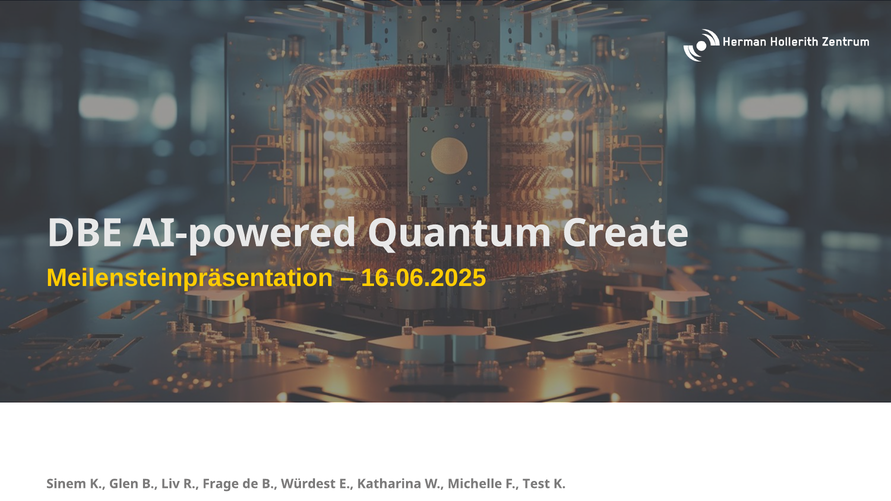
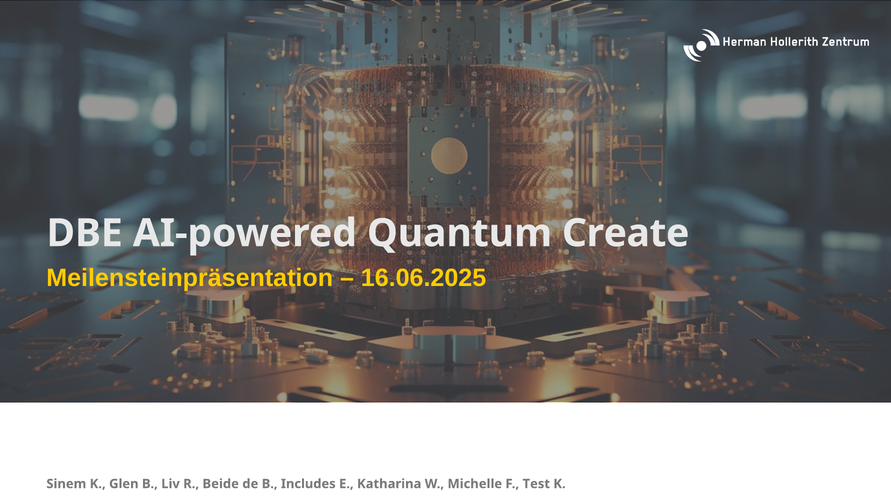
Frage: Frage -> Beide (221, 484)
Würdest: Würdest -> Includes (308, 484)
